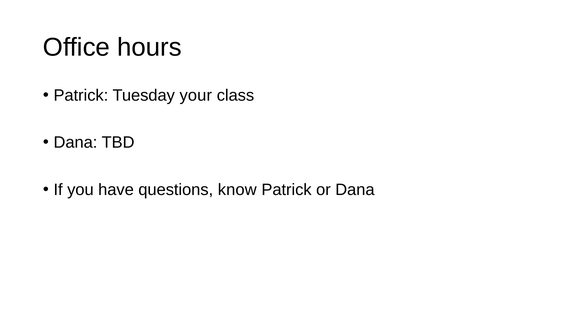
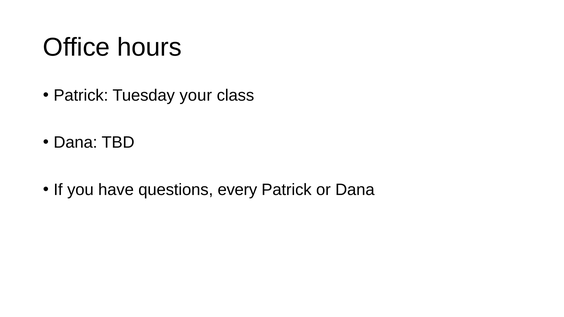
know: know -> every (237, 190)
